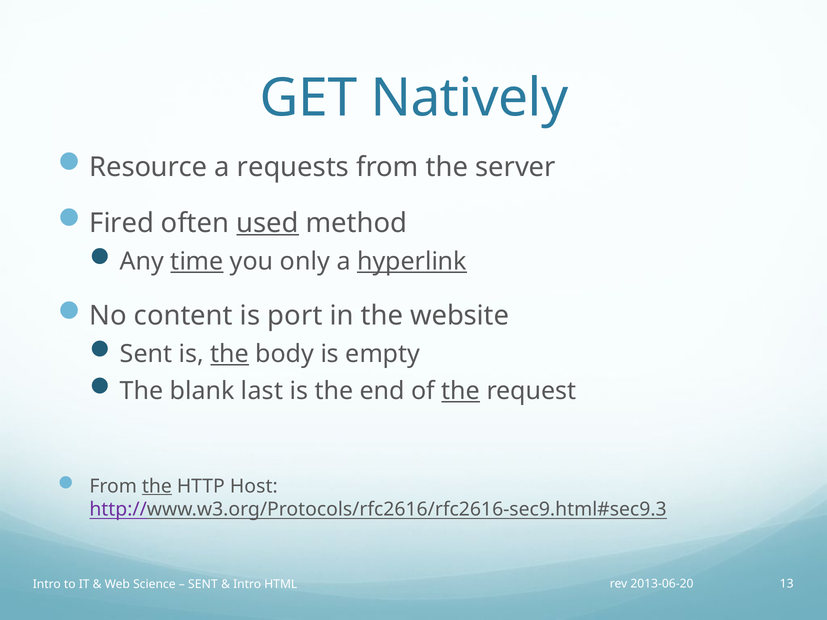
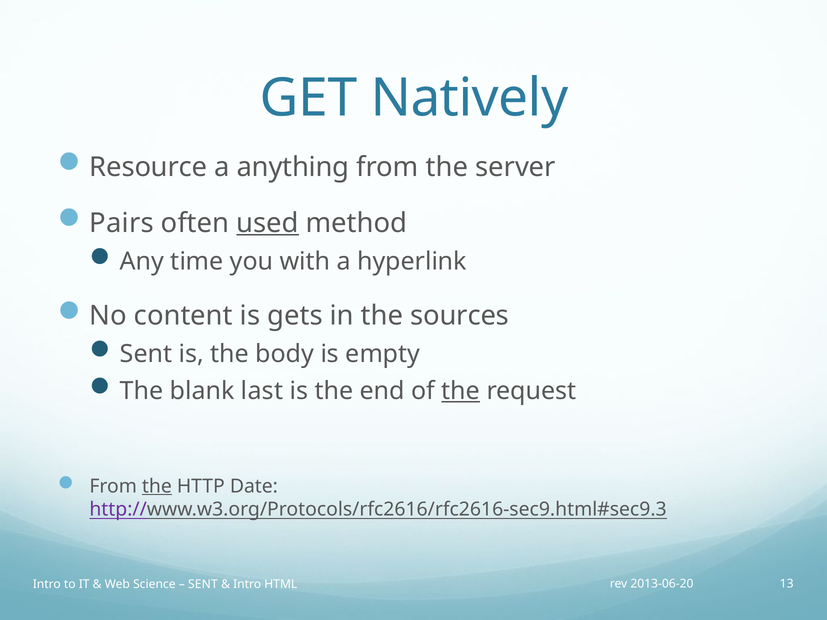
requests: requests -> anything (293, 167)
Fired: Fired -> Pairs (122, 223)
time underline: present -> none (197, 261)
only: only -> with (305, 261)
hyperlink underline: present -> none (412, 261)
port: port -> gets (295, 316)
website: website -> sources (460, 316)
the underline: present -> none (230, 354)
Host: Host -> Date (254, 487)
